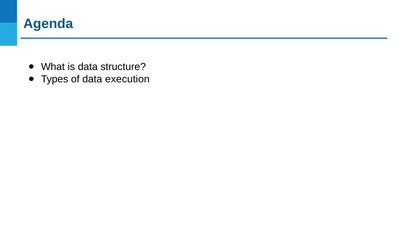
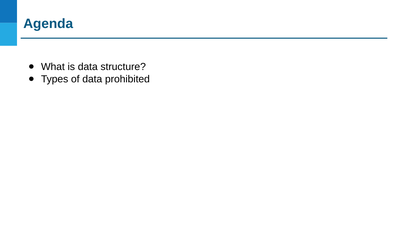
execution: execution -> prohibited (127, 79)
